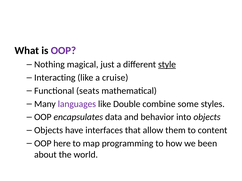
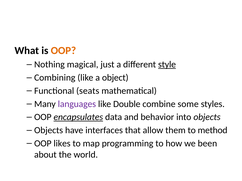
OOP colour: purple -> orange (63, 51)
Interacting: Interacting -> Combining (55, 78)
cruise: cruise -> object (115, 78)
encapsulates underline: none -> present (78, 117)
content: content -> method (213, 131)
here: here -> likes (62, 144)
